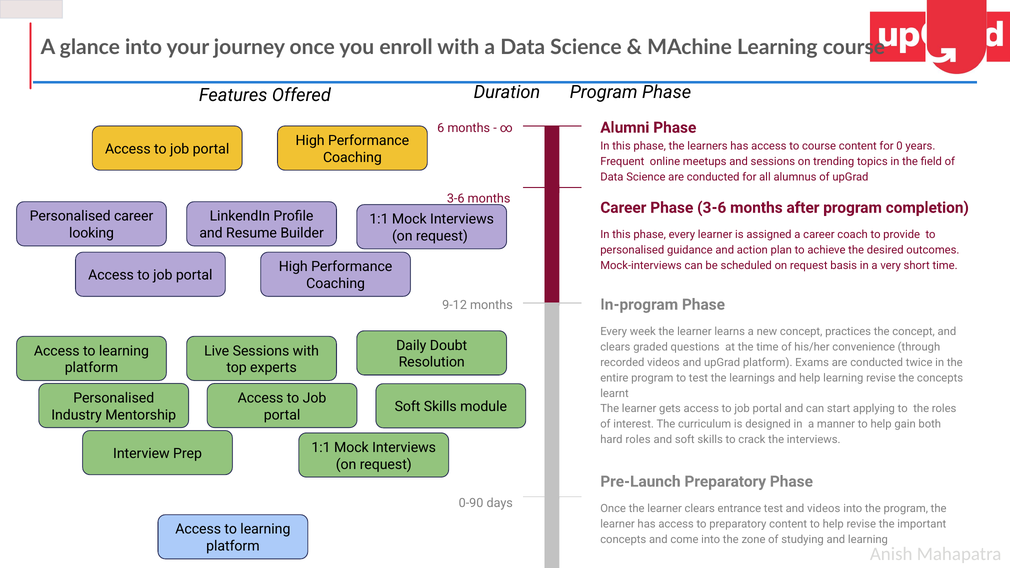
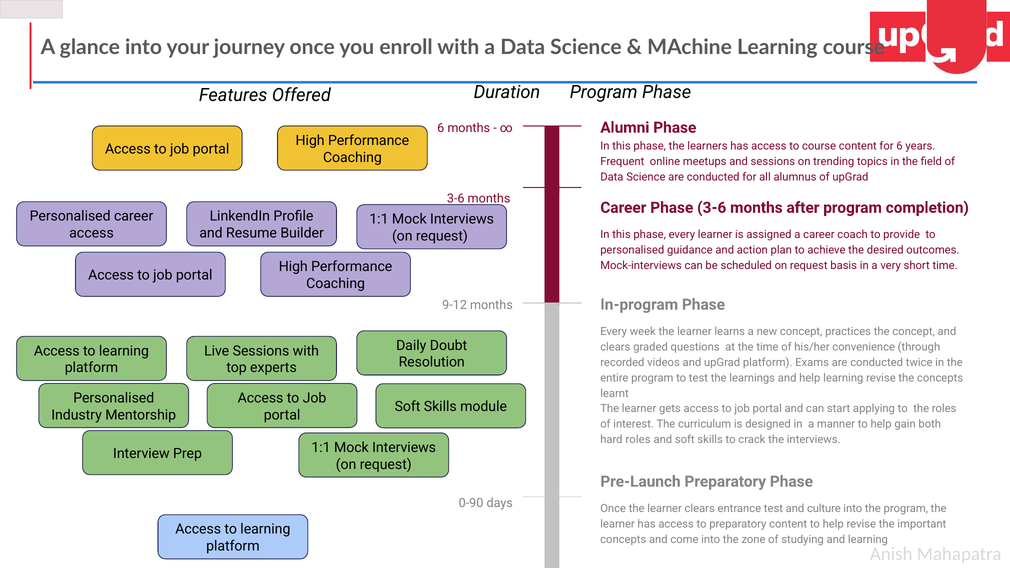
for 0: 0 -> 6 (900, 146)
looking: looking -> access (91, 233)
and videos: videos -> culture (824, 509)
